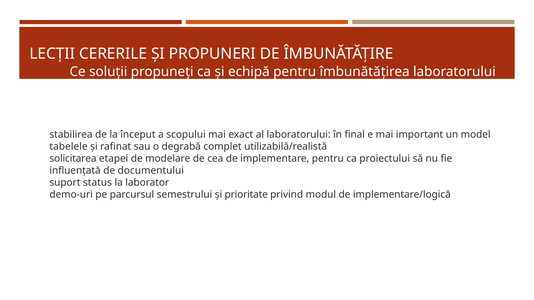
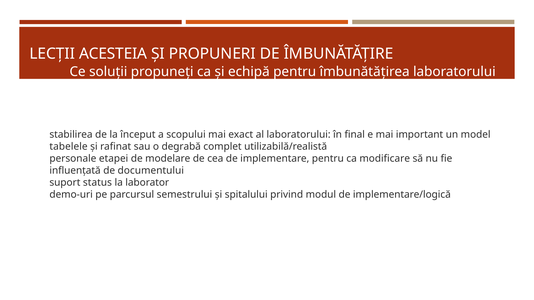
CERERILE: CERERILE -> ACESTEIA (113, 54)
solicitarea: solicitarea -> personale (73, 159)
proiectului: proiectului -> modificare (385, 159)
prioritate: prioritate -> spitalului (246, 195)
